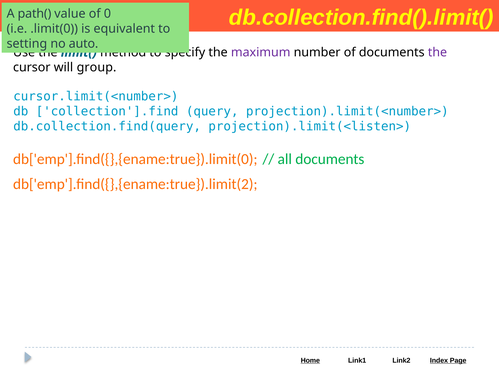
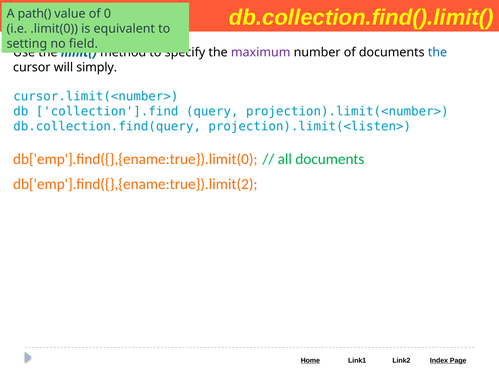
auto: auto -> field (83, 43)
the colour: purple -> blue (437, 52)
group: group -> simply (97, 67)
